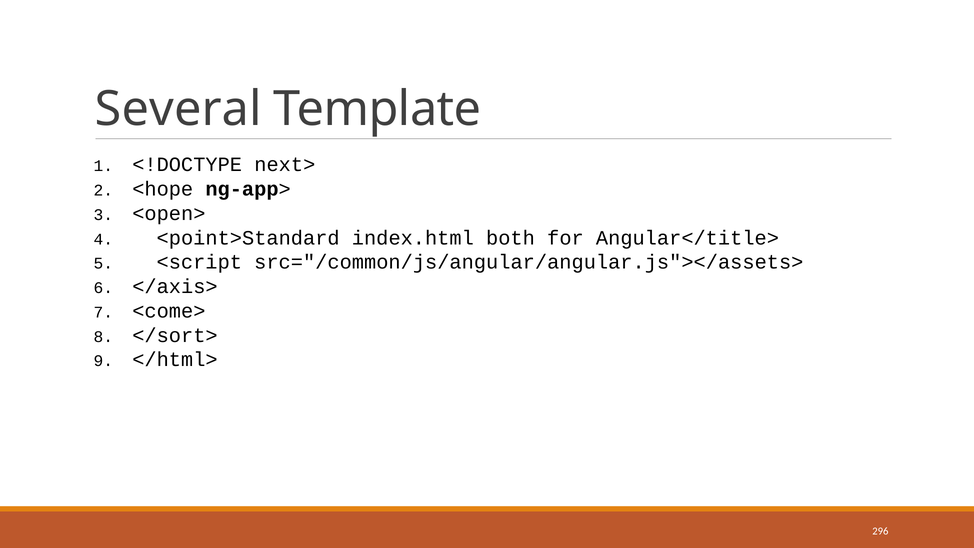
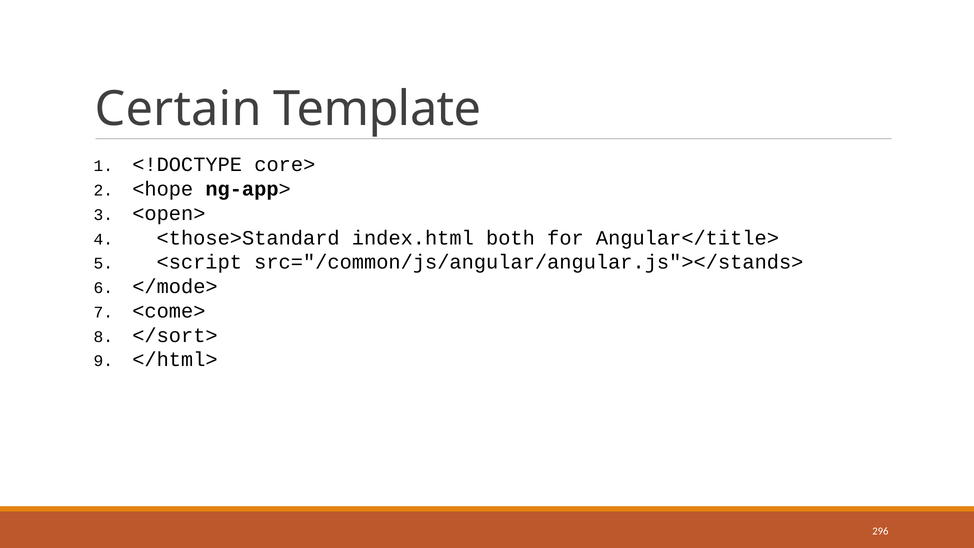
Several: Several -> Certain (178, 109)
next>: next> -> core> (285, 165)
<point>Standard: <point>Standard -> <those>Standard (248, 238)
src="/common/js/angular/angular.js"></assets>: src="/common/js/angular/angular.js"></assets> -> src="/common/js/angular/angular.js"></stands> (529, 262)
</axis>: </axis> -> </mode> (175, 287)
